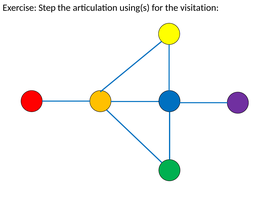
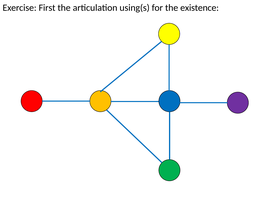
Step: Step -> First (47, 8)
visitation: visitation -> existence (200, 8)
